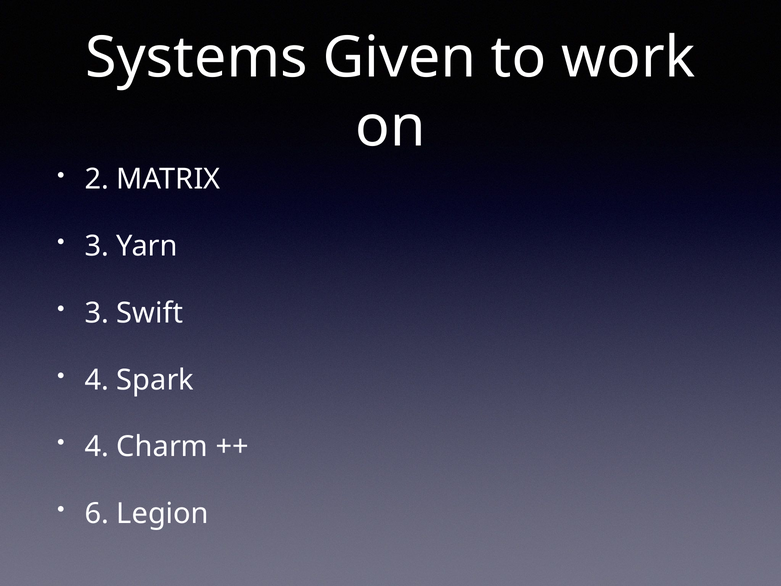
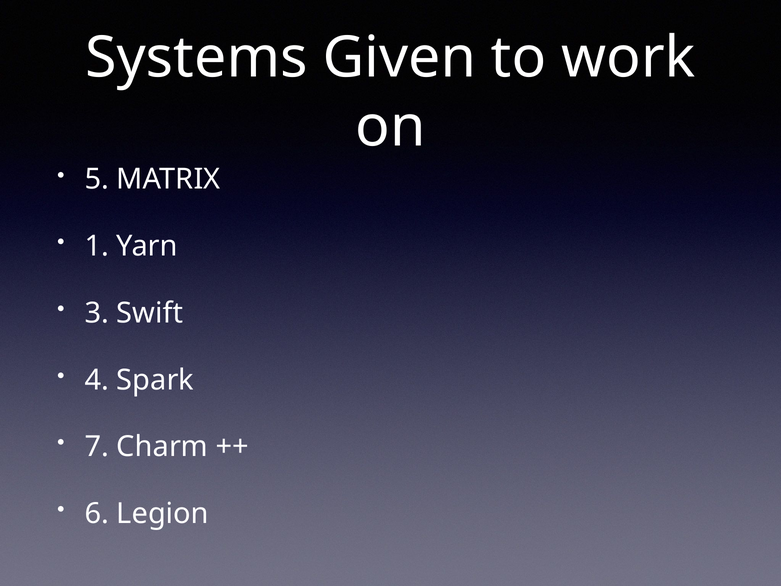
2: 2 -> 5 (97, 179)
3: 3 -> 1 (97, 246)
4: 4 -> 7 (97, 447)
